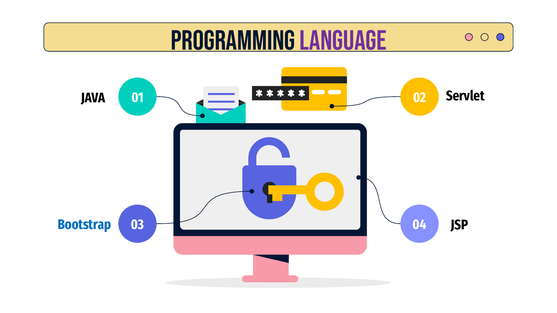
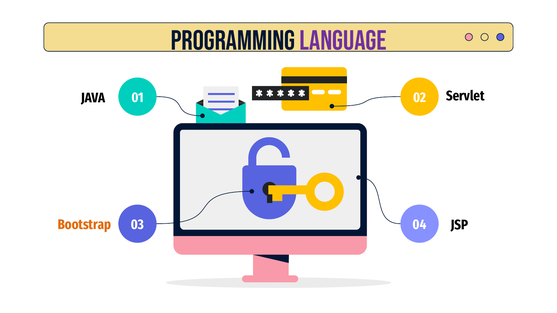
Bootstrap colour: blue -> orange (84, 225)
